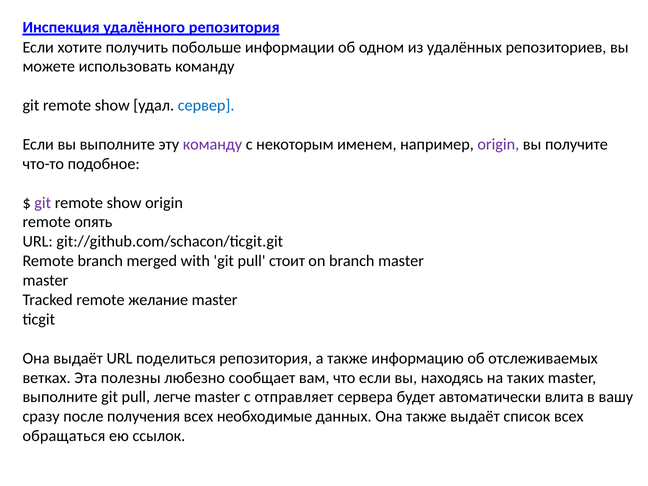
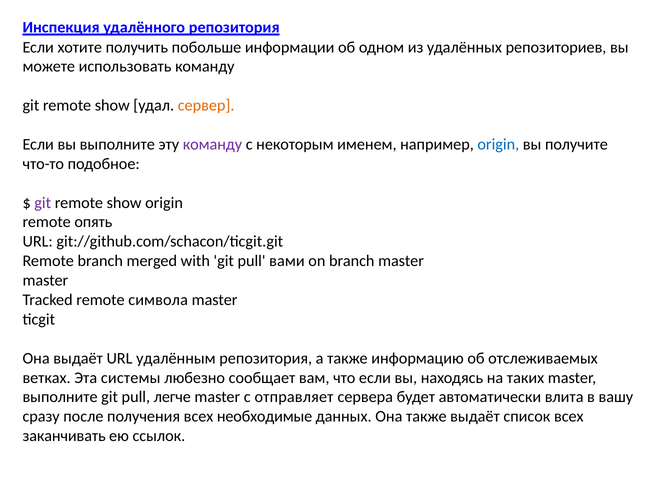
сервер colour: blue -> orange (206, 106)
origin colour: purple -> blue (498, 144)
стоит: стоит -> вами (287, 261)
желание: желание -> символа (158, 300)
поделиться: поделиться -> удалённым (176, 358)
полезны: полезны -> системы (131, 378)
обращаться: обращаться -> заканчивать (64, 436)
